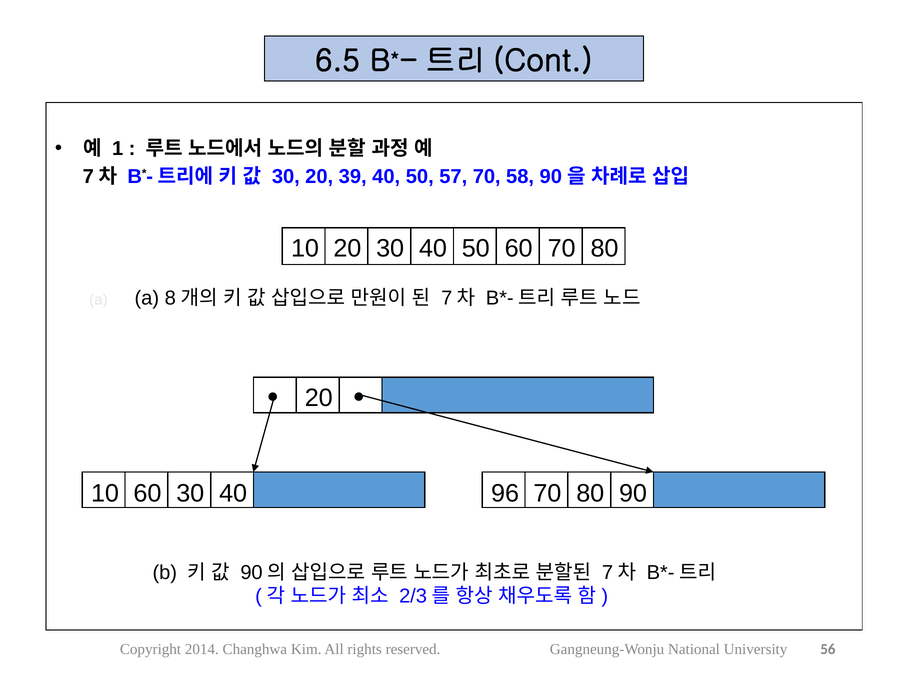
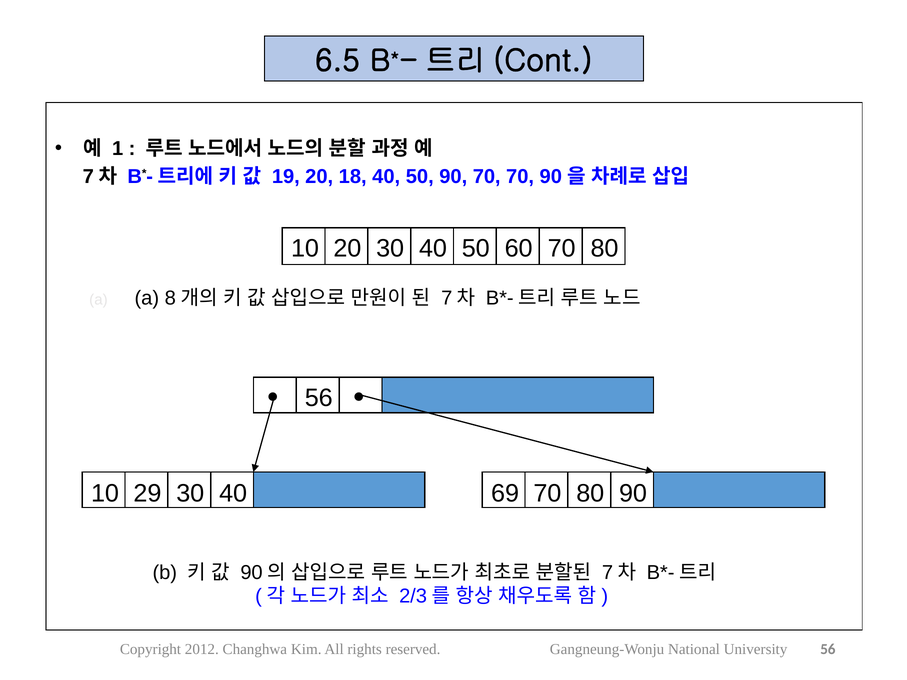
30: 30 -> 19 (286, 177)
39: 39 -> 18 (353, 177)
50 57: 57 -> 90 (453, 177)
70 58: 58 -> 70 (520, 177)
20: 20 -> 56 (319, 398)
10 60: 60 -> 29 (147, 494)
96: 96 -> 69 (505, 494)
2014: 2014 -> 2012 (202, 650)
